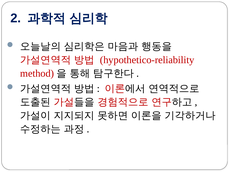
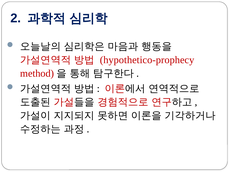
hypothetico-reliability: hypothetico-reliability -> hypothetico-prophecy (147, 60)
